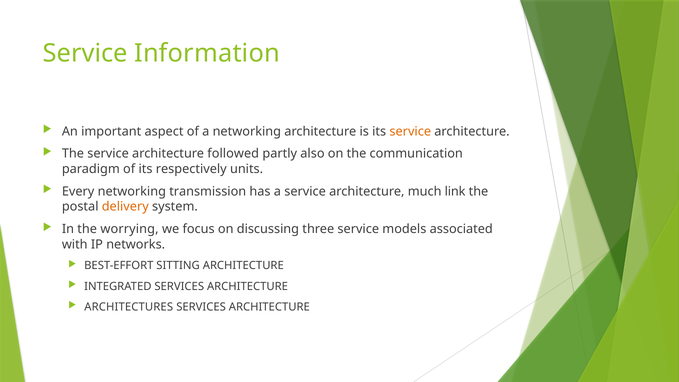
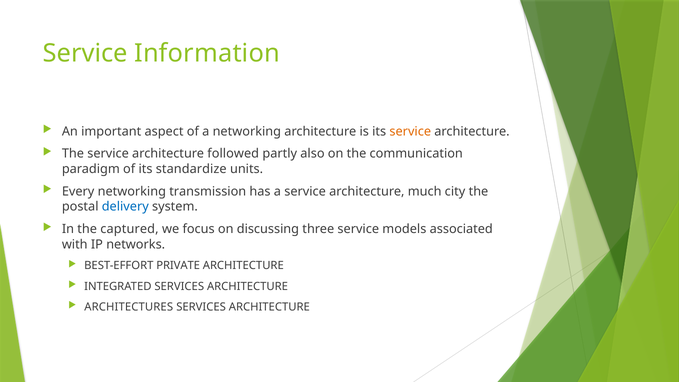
respectively: respectively -> standardize (191, 169)
link: link -> city (455, 191)
delivery colour: orange -> blue (125, 207)
worrying: worrying -> captured (129, 229)
SITTING: SITTING -> PRIVATE (178, 266)
